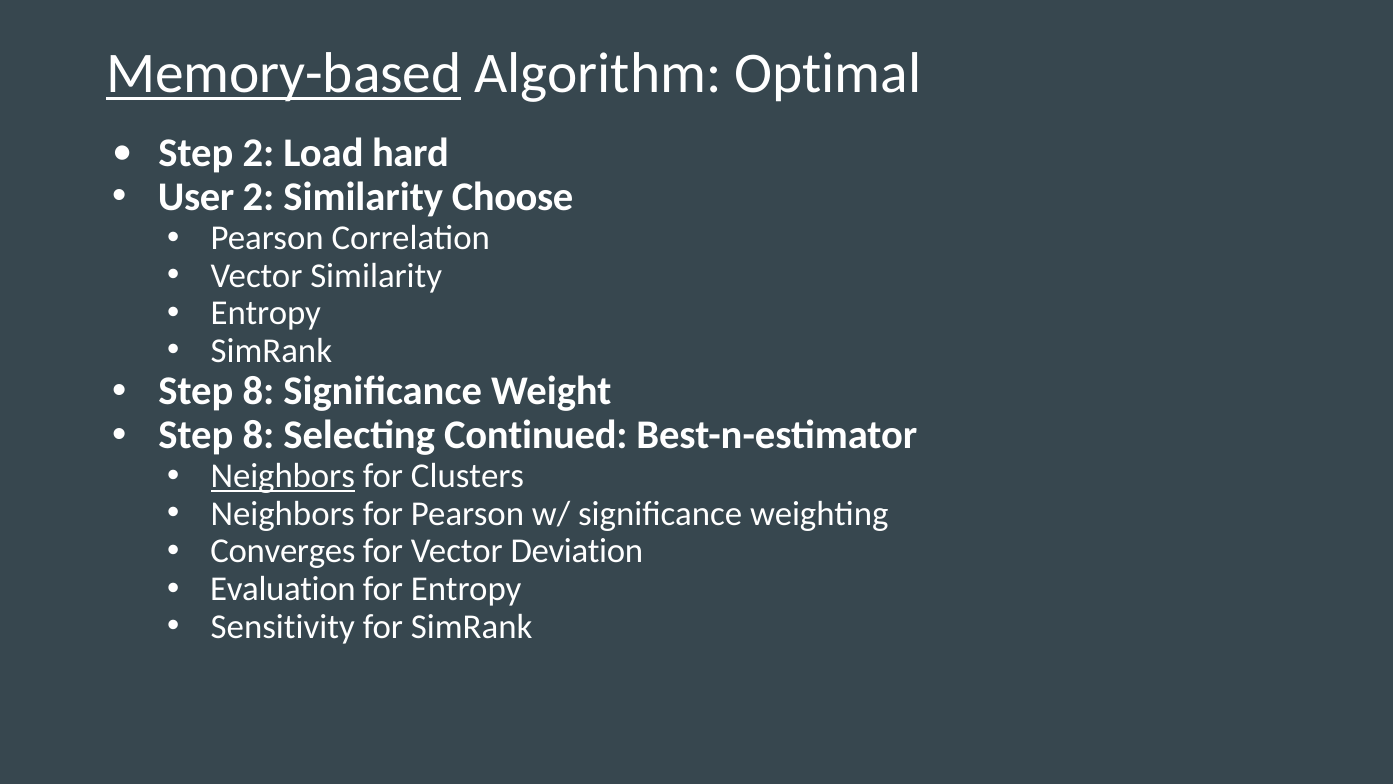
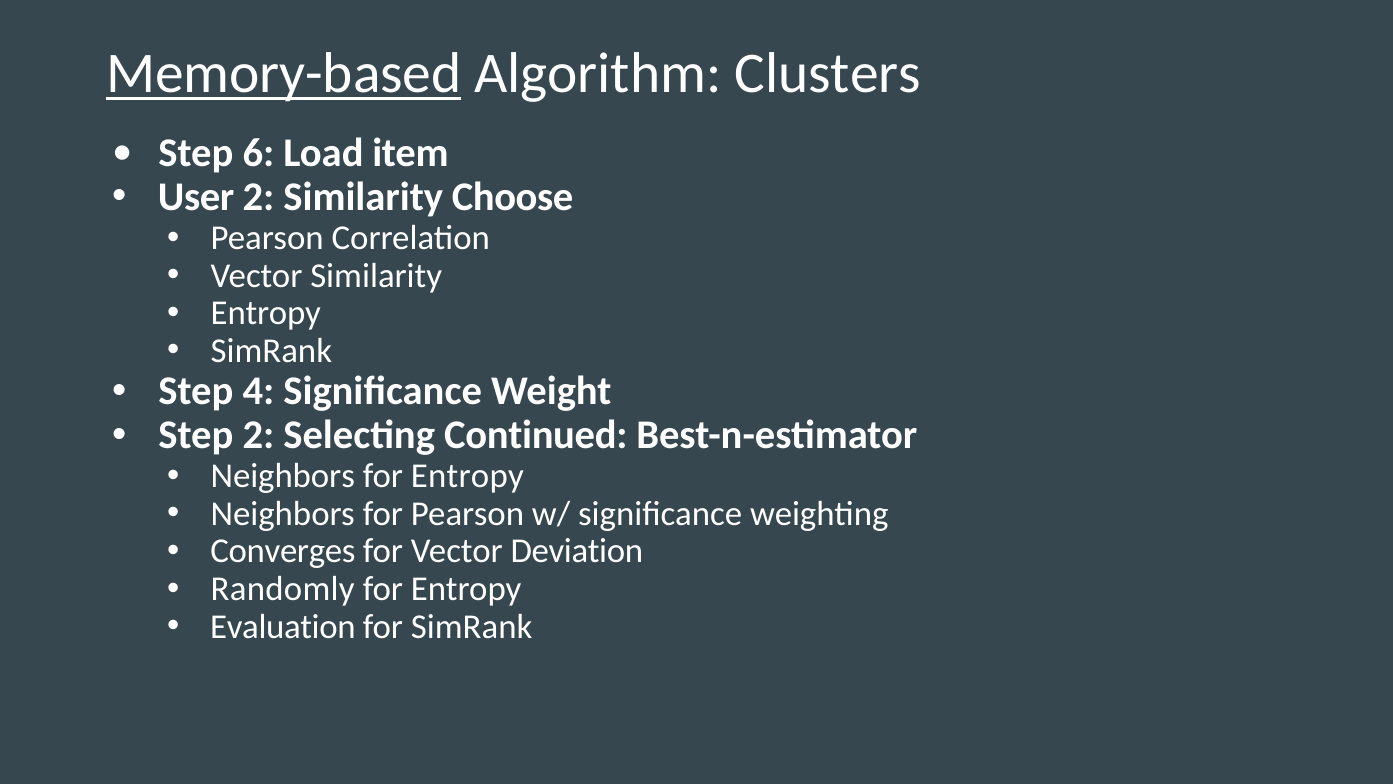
Optimal: Optimal -> Clusters (828, 74)
Step 2: 2 -> 6 (258, 153)
hard: hard -> item (410, 153)
8: 8 -> 4 (258, 391)
8: 8 -> 2 (258, 435)
Neighbors underline: present -> none (283, 476)
Clusters: Clusters -> Entropy (467, 476)
Evaluation: Evaluation -> Randomly (283, 589)
Sensitivity: Sensitivity -> Evaluation (283, 626)
